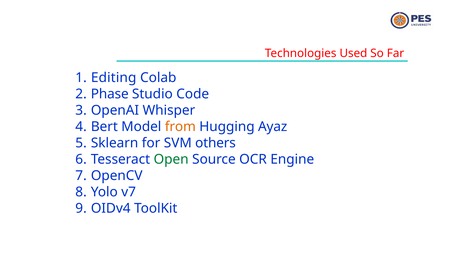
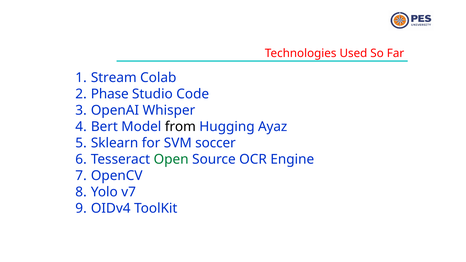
Editing: Editing -> Stream (114, 78)
from colour: orange -> black (180, 127)
others: others -> soccer (215, 143)
